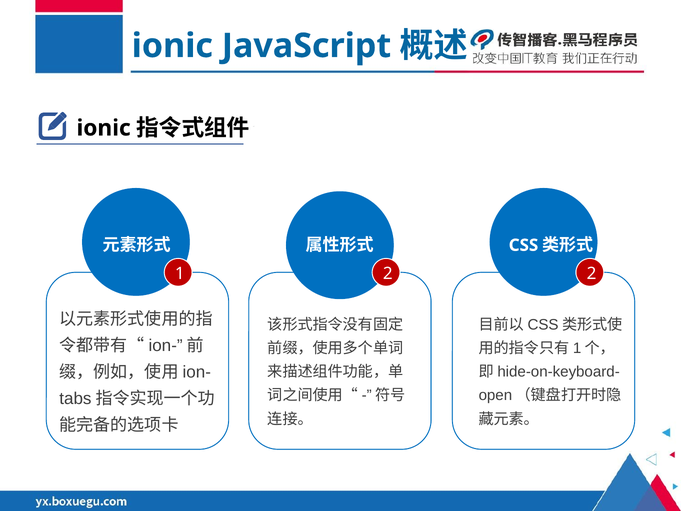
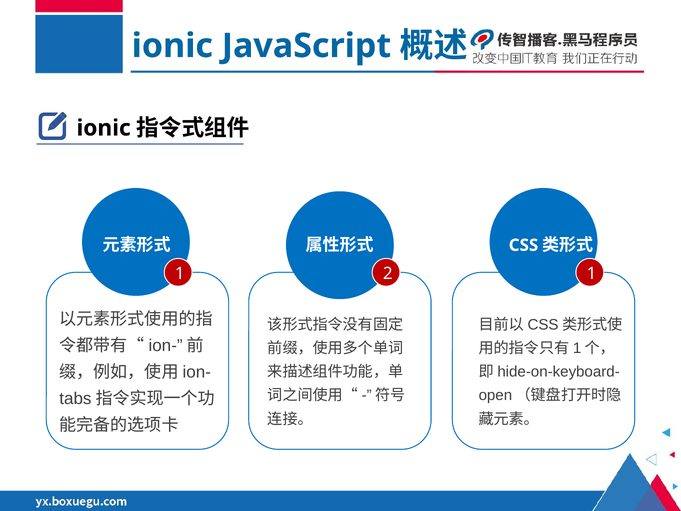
2 2: 2 -> 1 (592, 273)
